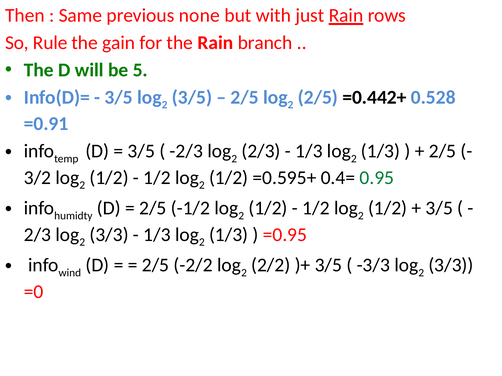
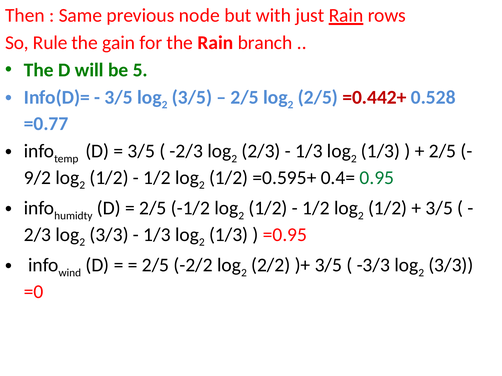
none: none -> node (199, 16)
=0.442+ colour: black -> red (374, 97)
=0.91: =0.91 -> =0.77 (46, 124)
3/2: 3/2 -> 9/2 (38, 178)
